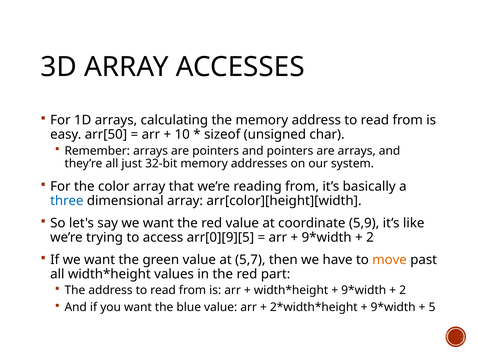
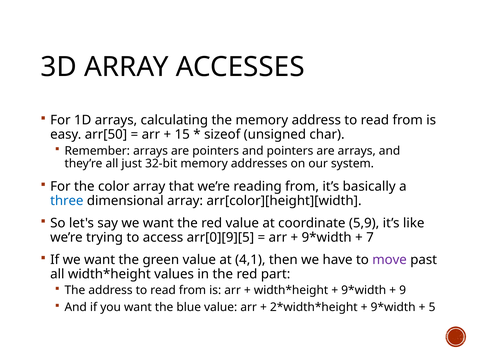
10: 10 -> 15 (182, 135)
2: 2 -> 7 (370, 238)
5,7: 5,7 -> 4,1 (250, 260)
move colour: orange -> purple (390, 260)
2: 2 -> 9 (403, 291)
